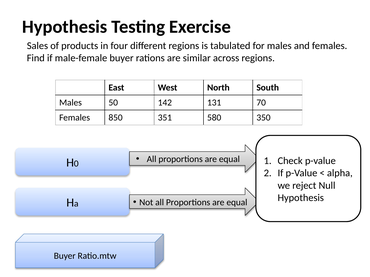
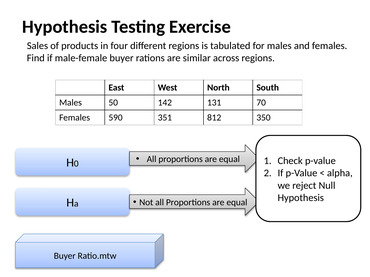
850: 850 -> 590 (116, 118)
580: 580 -> 812 (214, 118)
